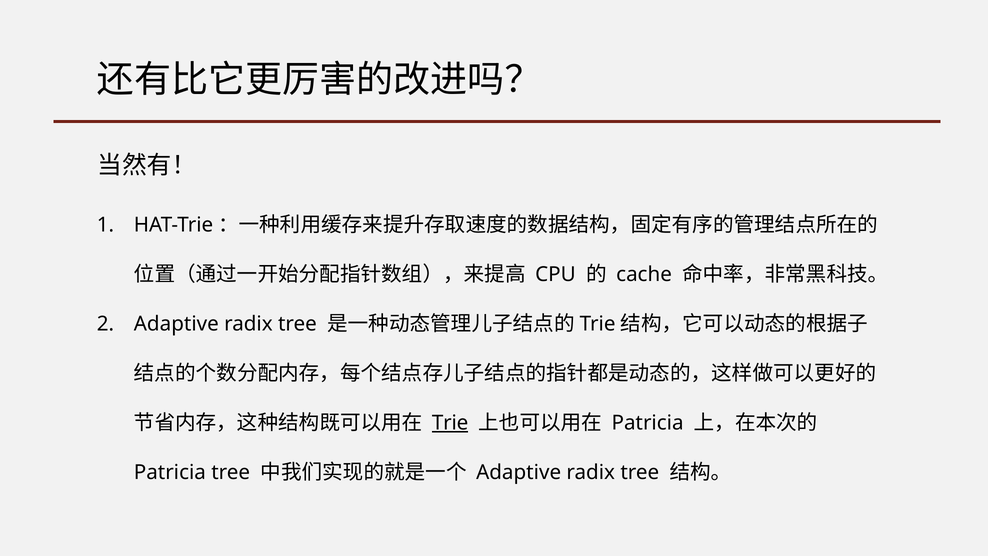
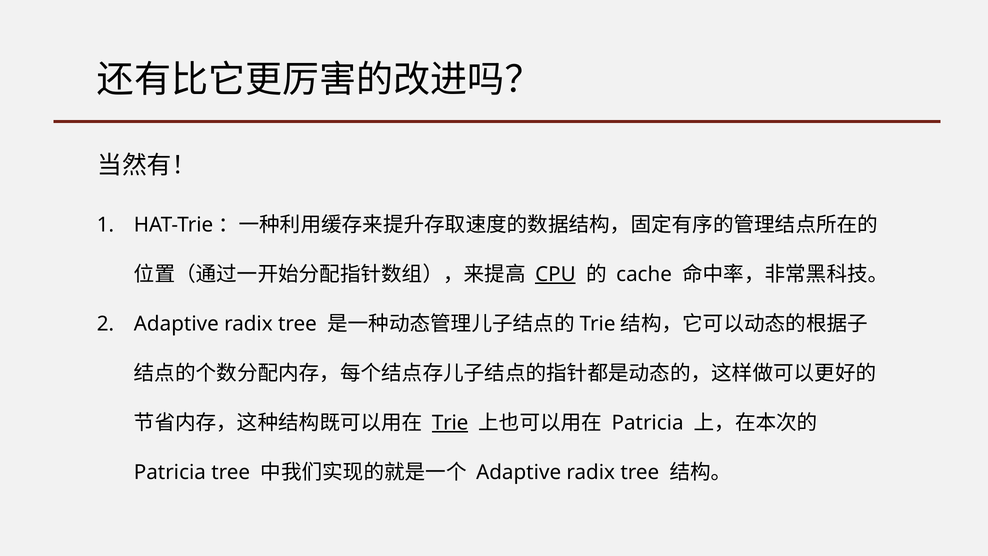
CPU underline: none -> present (555, 274)
